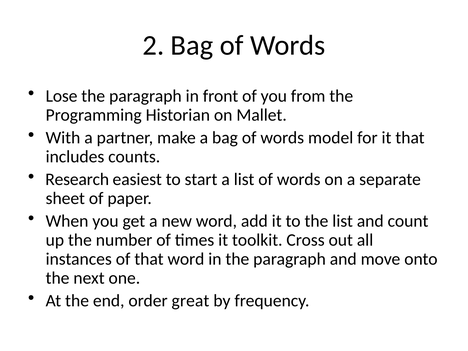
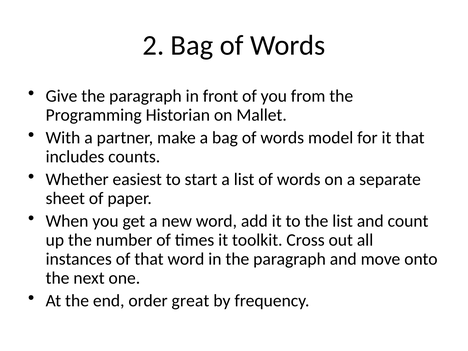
Lose: Lose -> Give (61, 96)
Research: Research -> Whether (77, 179)
